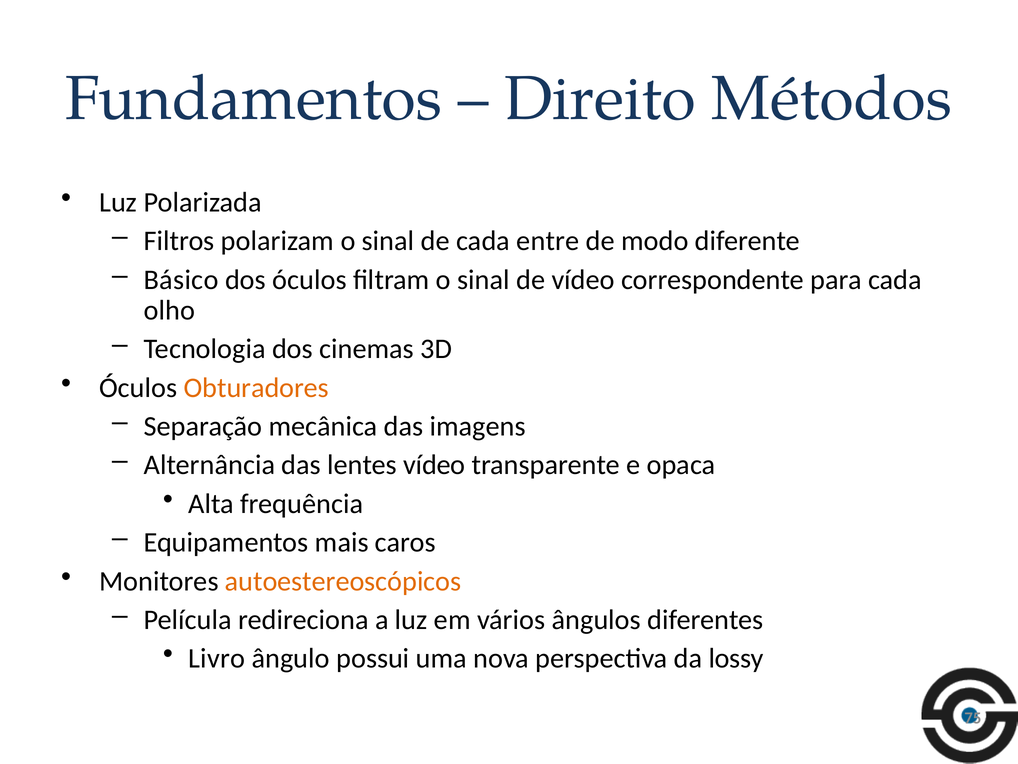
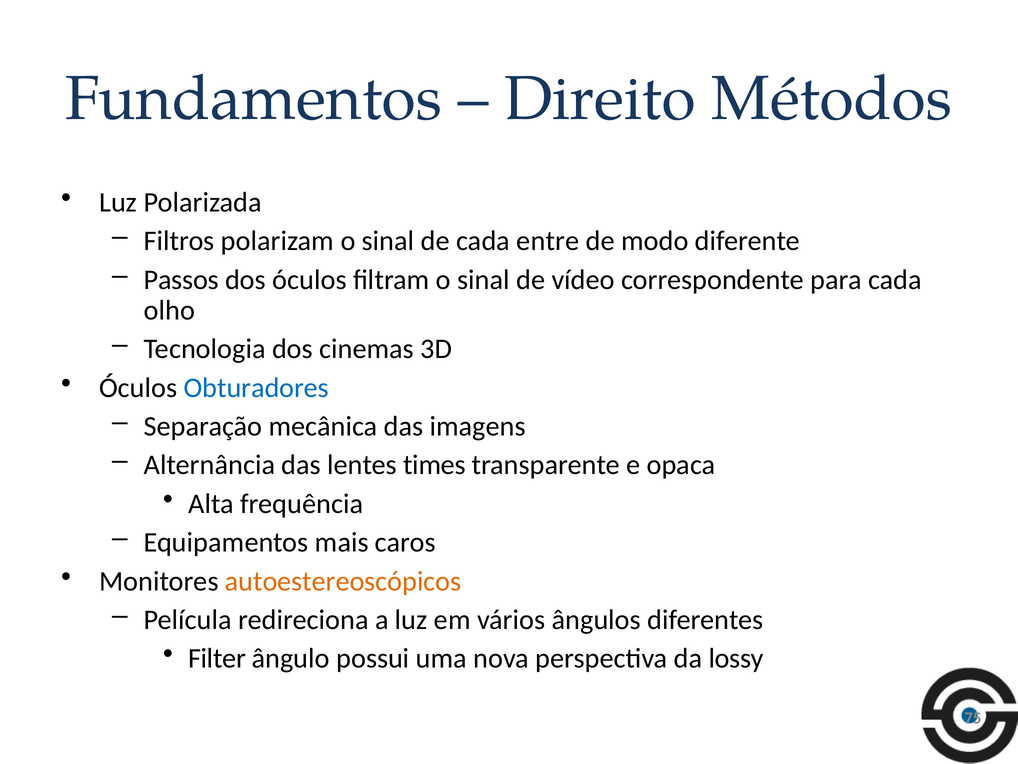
Básico: Básico -> Passos (181, 280)
Obturadores colour: orange -> blue (256, 387)
lentes vídeo: vídeo -> times (434, 465)
Livro: Livro -> Filter (217, 658)
